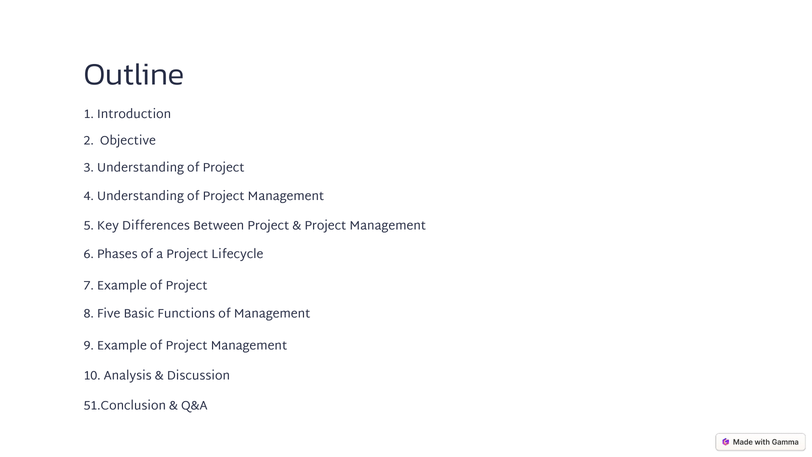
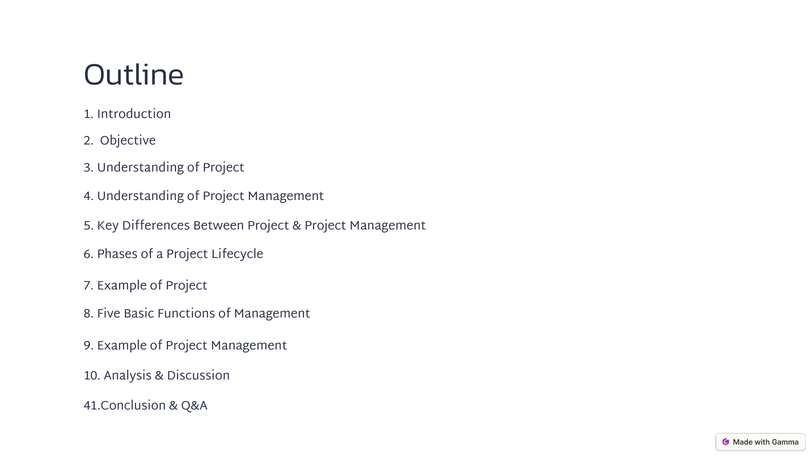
51.Conclusion: 51.Conclusion -> 41.Conclusion (125, 406)
